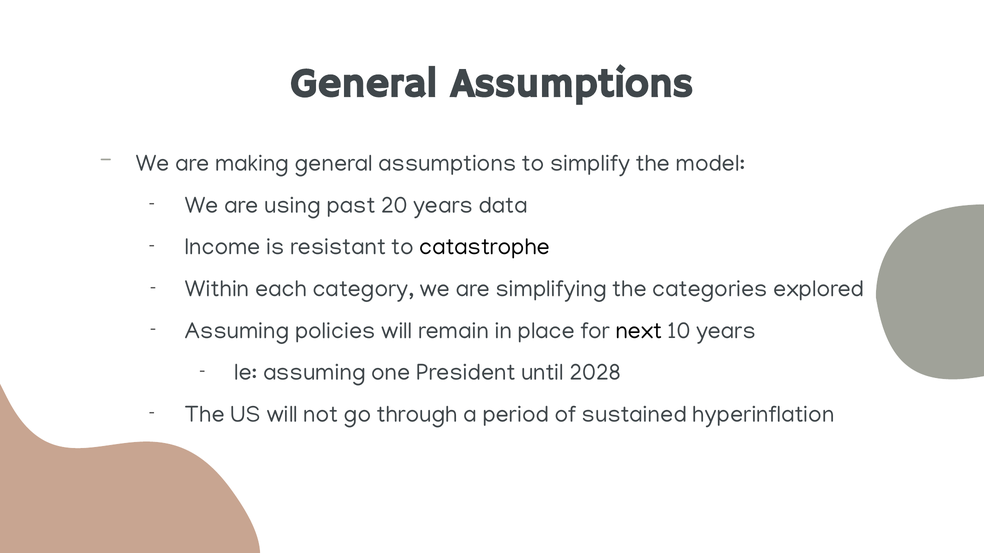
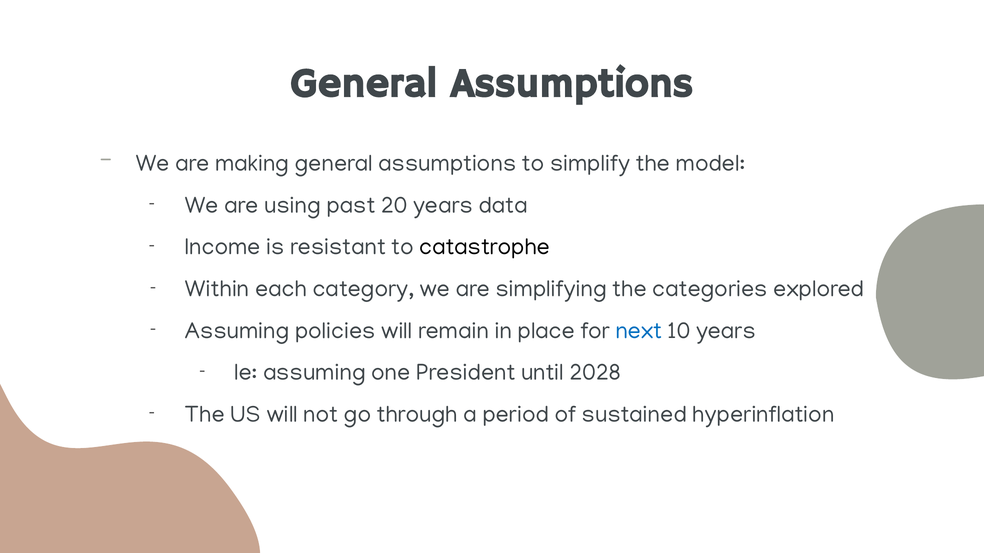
next colour: black -> blue (639, 331)
